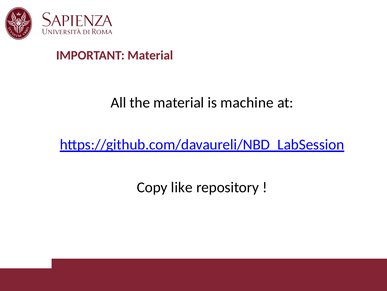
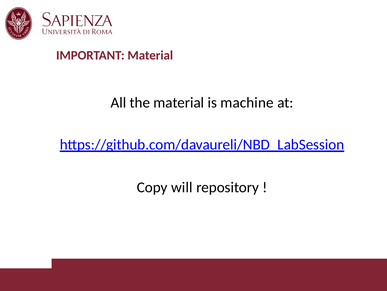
like: like -> will (182, 187)
